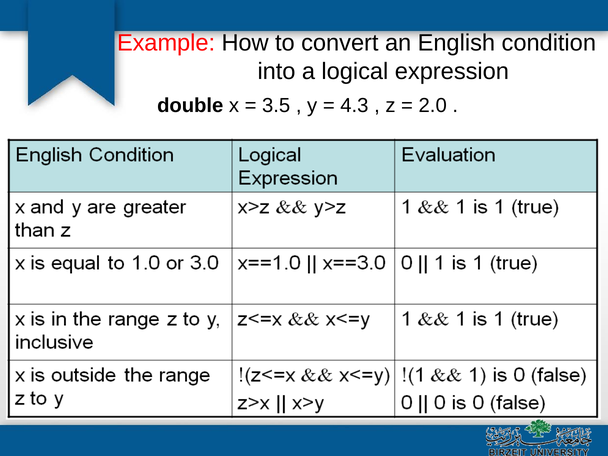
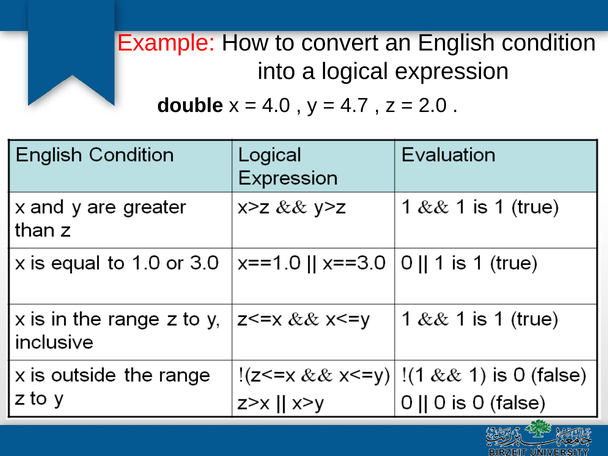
3.5: 3.5 -> 4.0 (276, 105)
4.3: 4.3 -> 4.7 (354, 105)
